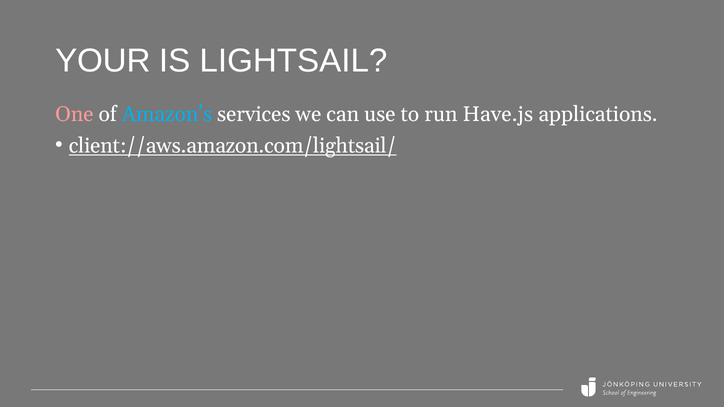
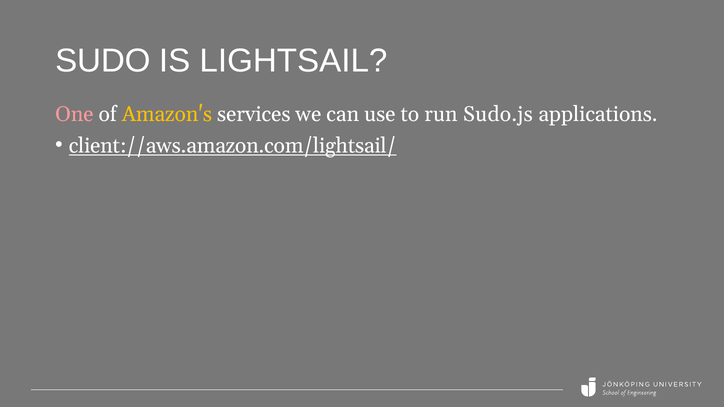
YOUR: YOUR -> SUDO (103, 61)
Amazon's colour: light blue -> yellow (167, 114)
Have.js: Have.js -> Sudo.js (498, 114)
